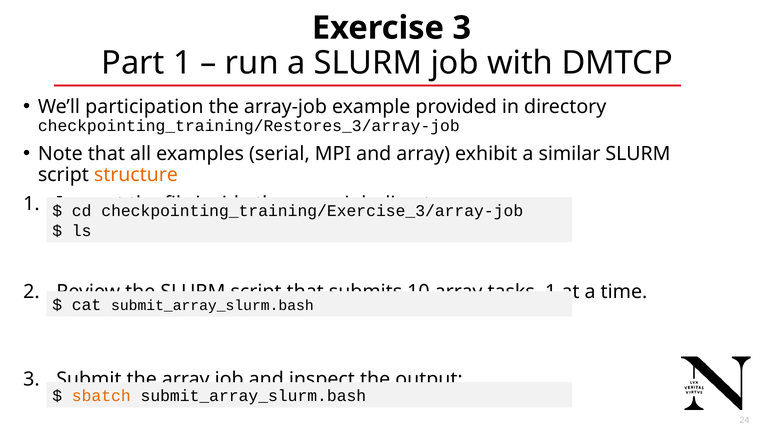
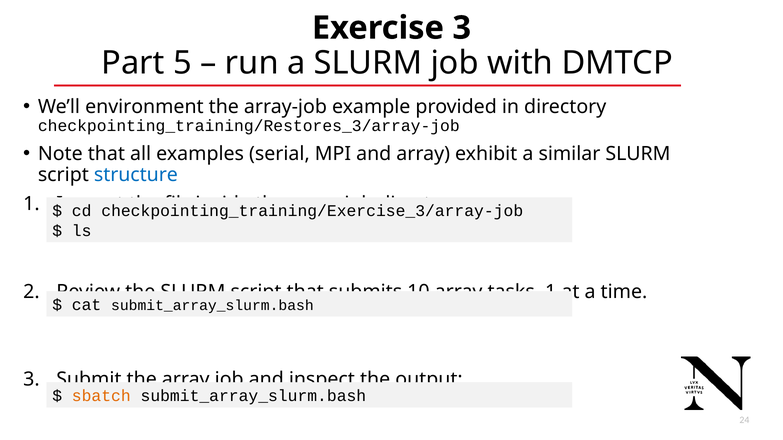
Part 1: 1 -> 5 (182, 63)
participation: participation -> environment (144, 107)
structure colour: orange -> blue (136, 175)
